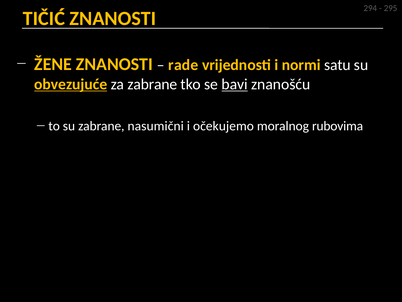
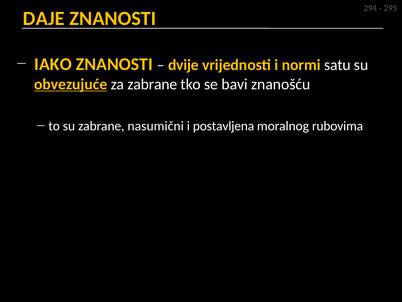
TIČIĆ: TIČIĆ -> DAJE (44, 19)
ŽENE: ŽENE -> IAKO (53, 64)
rade: rade -> dvije (183, 65)
bavi underline: present -> none (235, 84)
očekujemo: očekujemo -> postavljena (224, 126)
